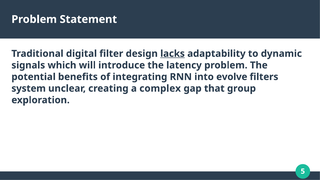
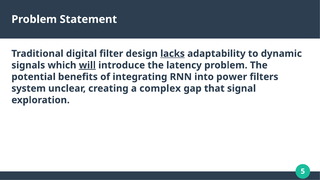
will underline: none -> present (87, 65)
evolve: evolve -> power (232, 77)
group: group -> signal (241, 88)
